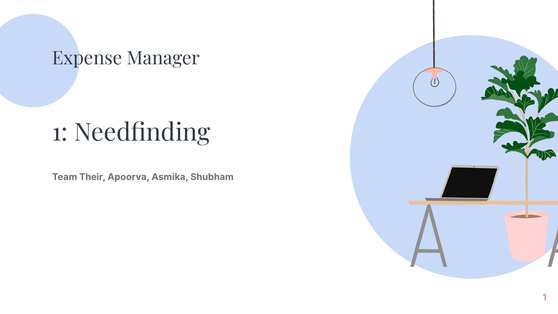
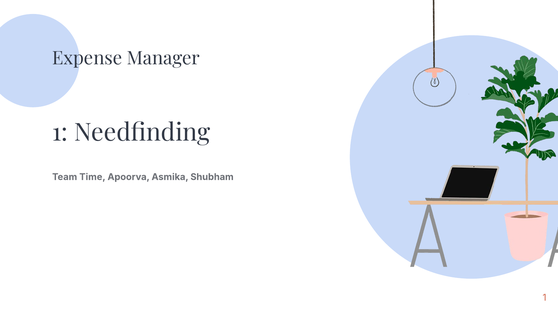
Their: Their -> Time (92, 177)
